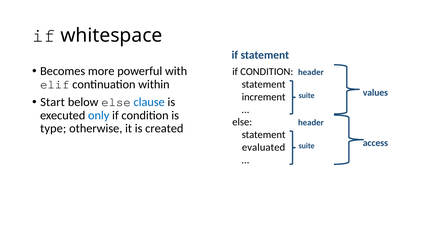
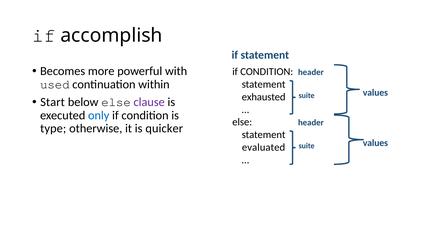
whitespace: whitespace -> accomplish (111, 35)
elif: elif -> used (55, 85)
increment: increment -> exhausted (264, 97)
clause colour: blue -> purple (149, 102)
created: created -> quicker (164, 129)
access: access -> values (375, 143)
